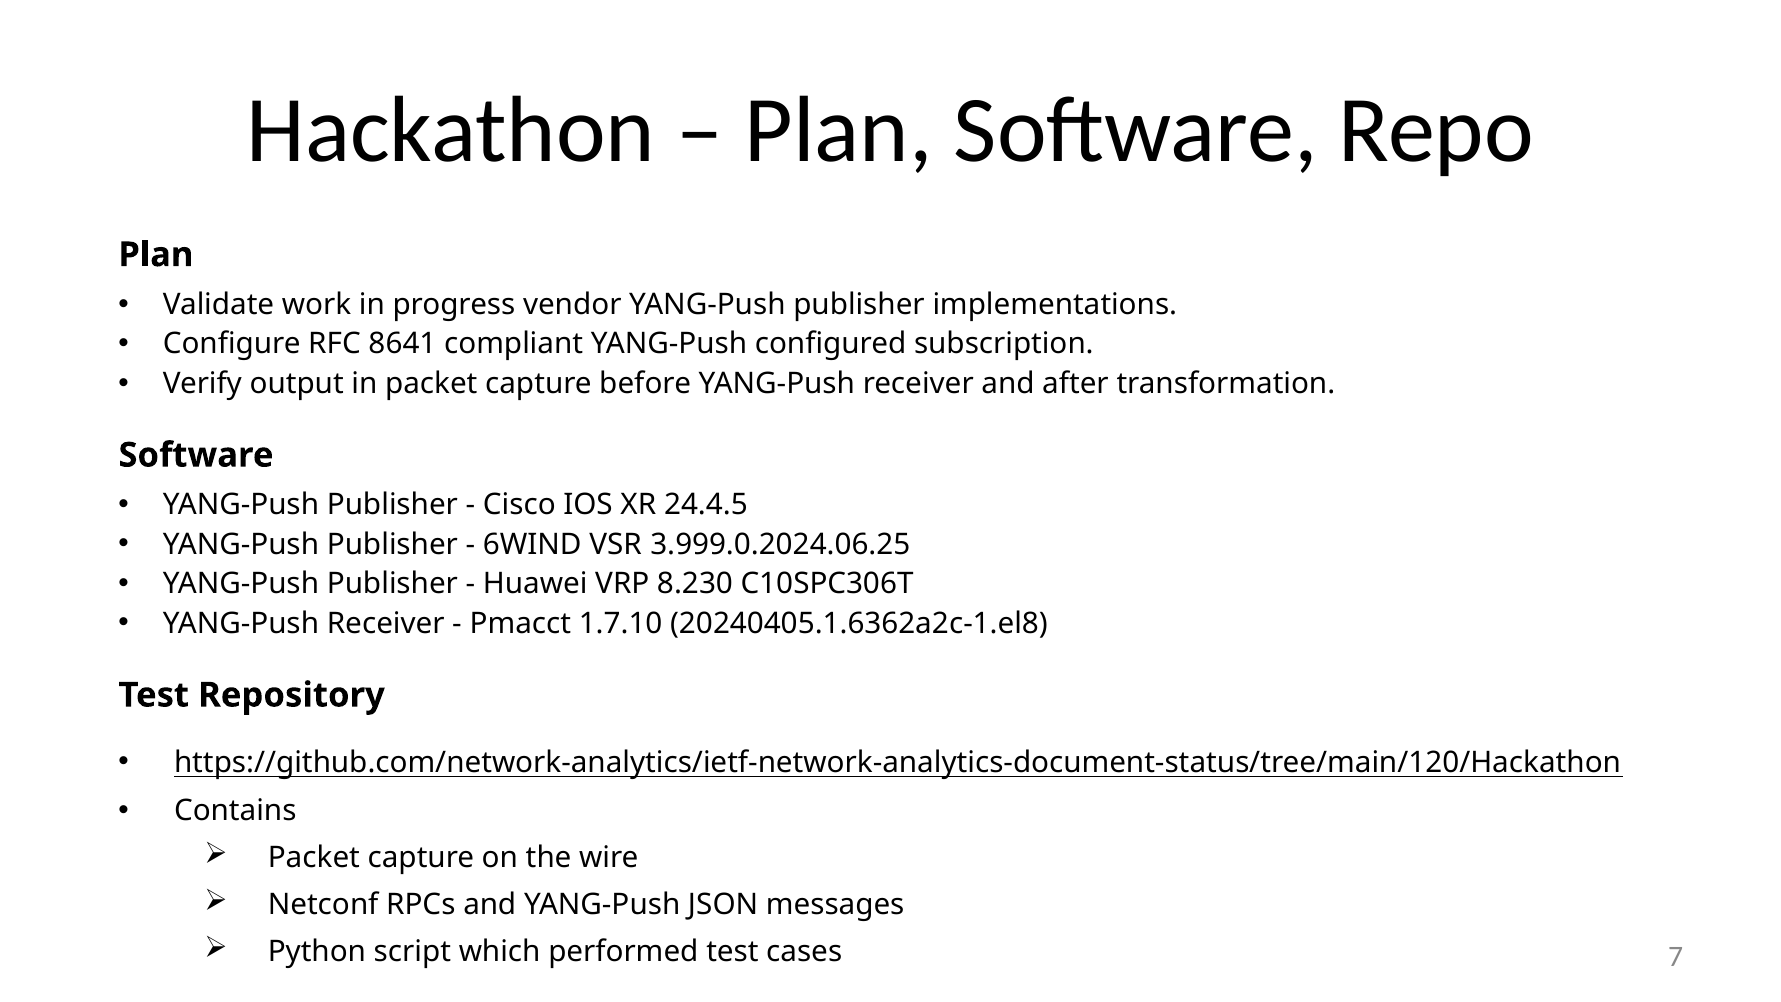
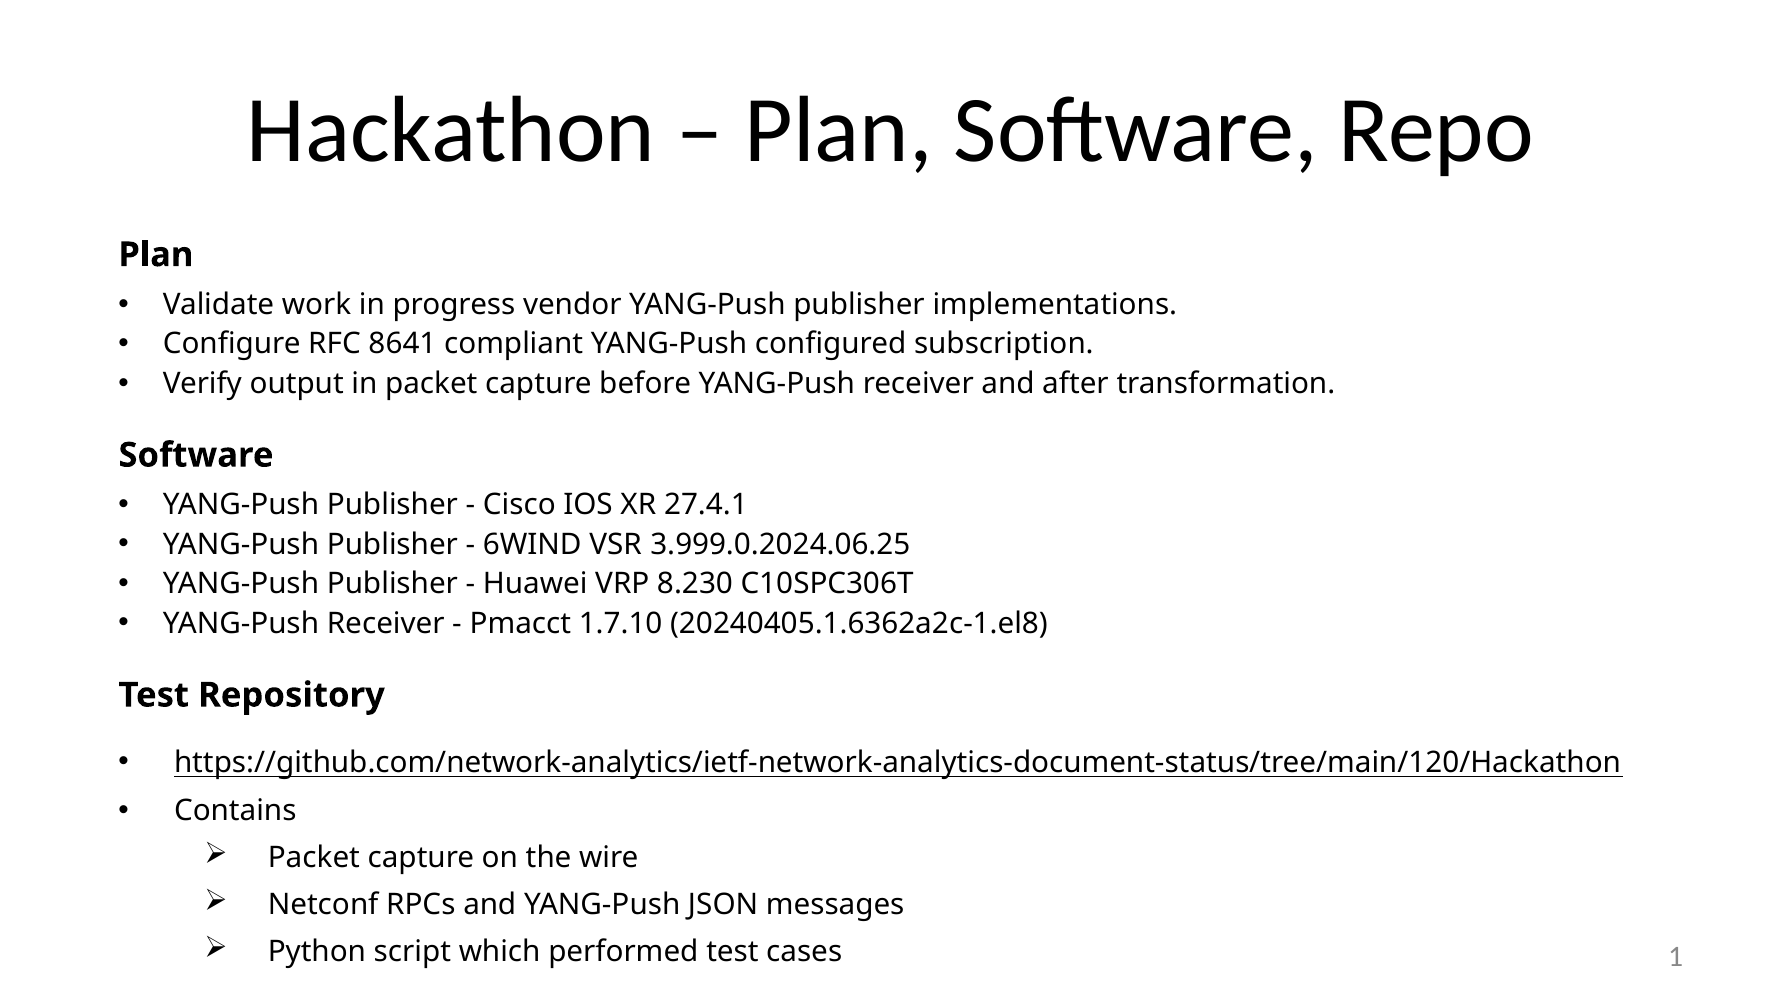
24.4.5: 24.4.5 -> 27.4.1 (706, 505)
7: 7 -> 1 (1676, 957)
